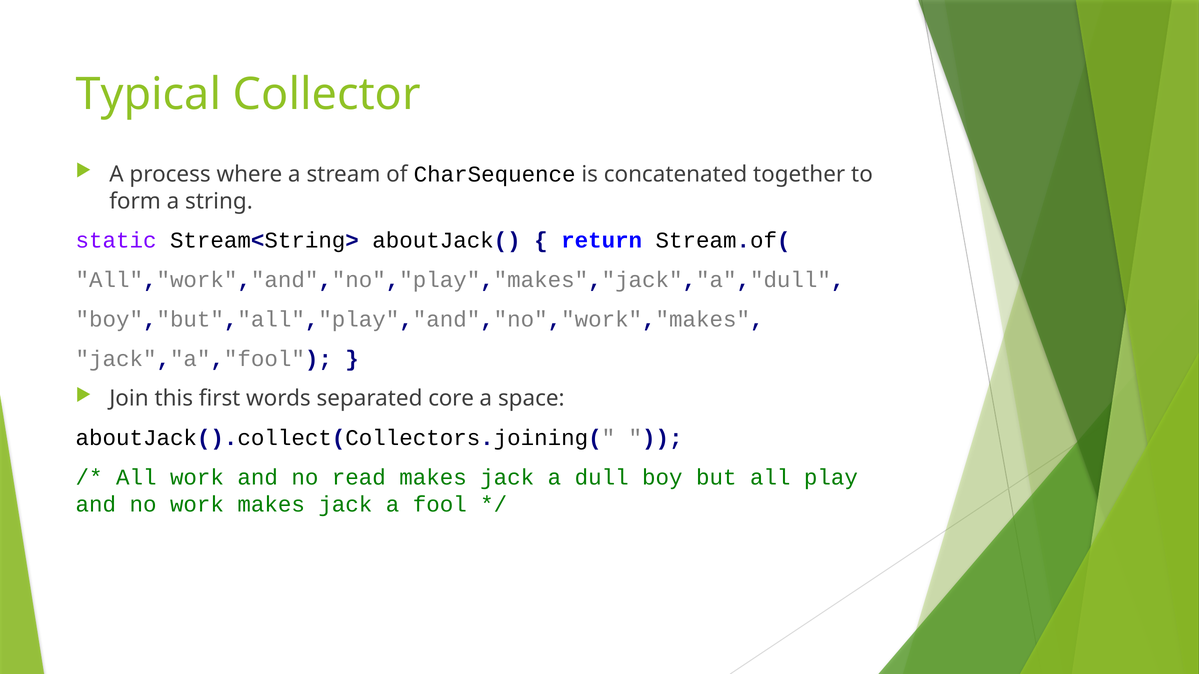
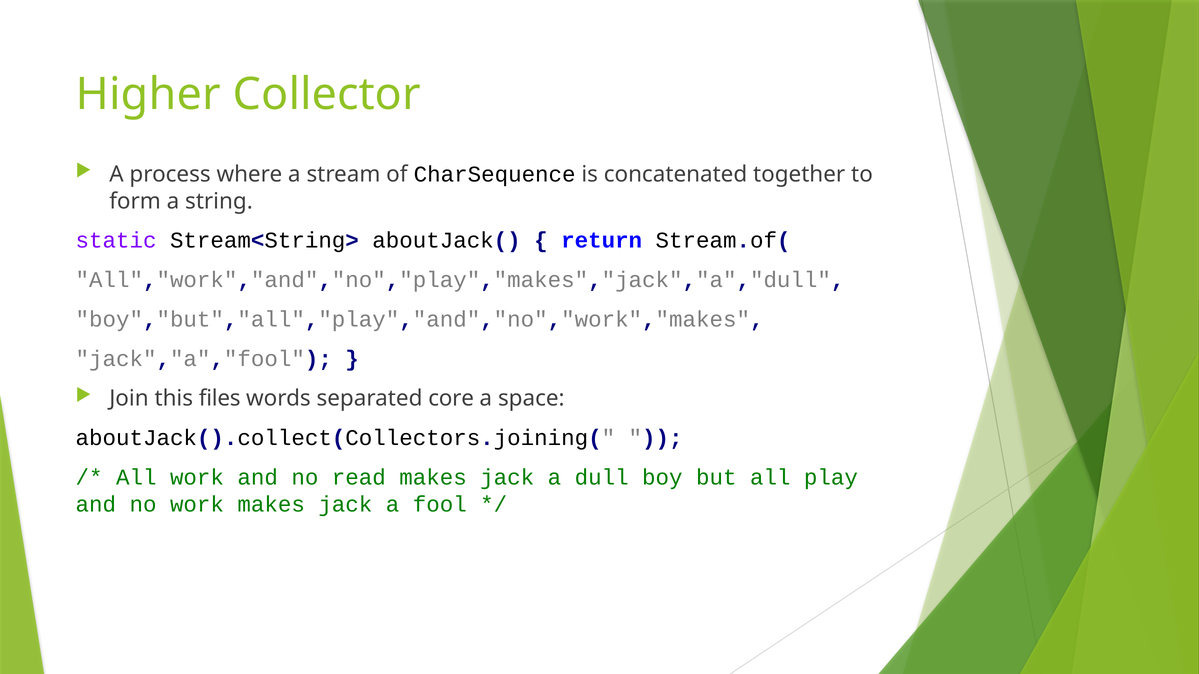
Typical: Typical -> Higher (148, 95)
first: first -> files (220, 399)
